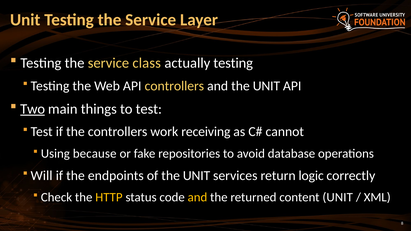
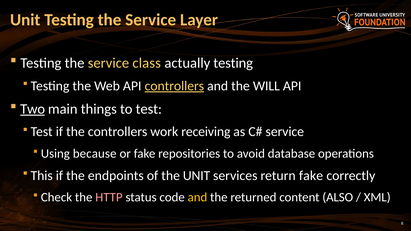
controllers underline: none -> present (174, 86)
and the UNIT: UNIT -> WILL (266, 86)
cannot: cannot -> service (285, 132)
Will: Will -> This (42, 176)
return logic: logic -> fake (311, 176)
HTTP colour: yellow -> pink (109, 197)
content UNIT: UNIT -> ALSO (338, 197)
